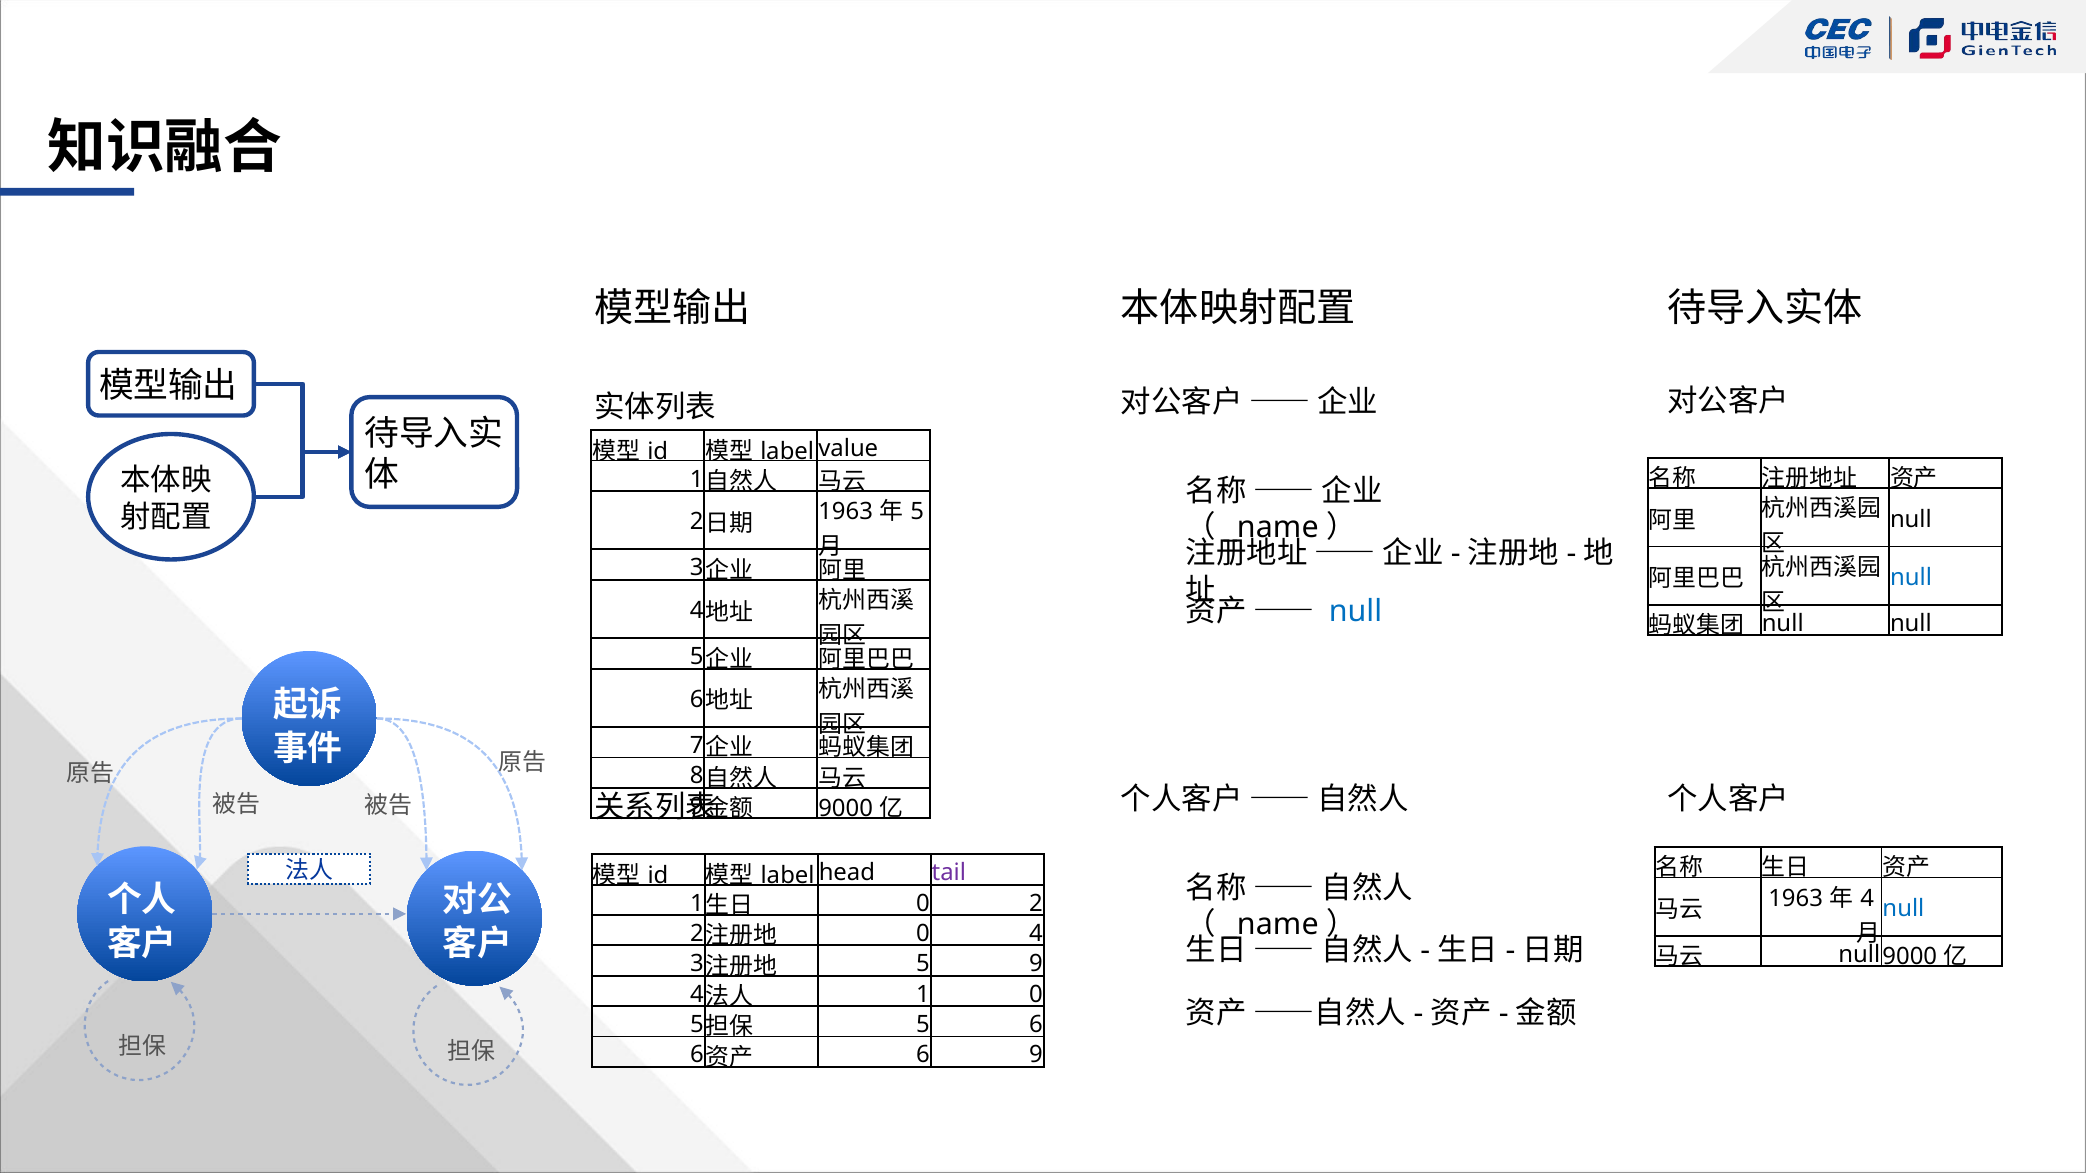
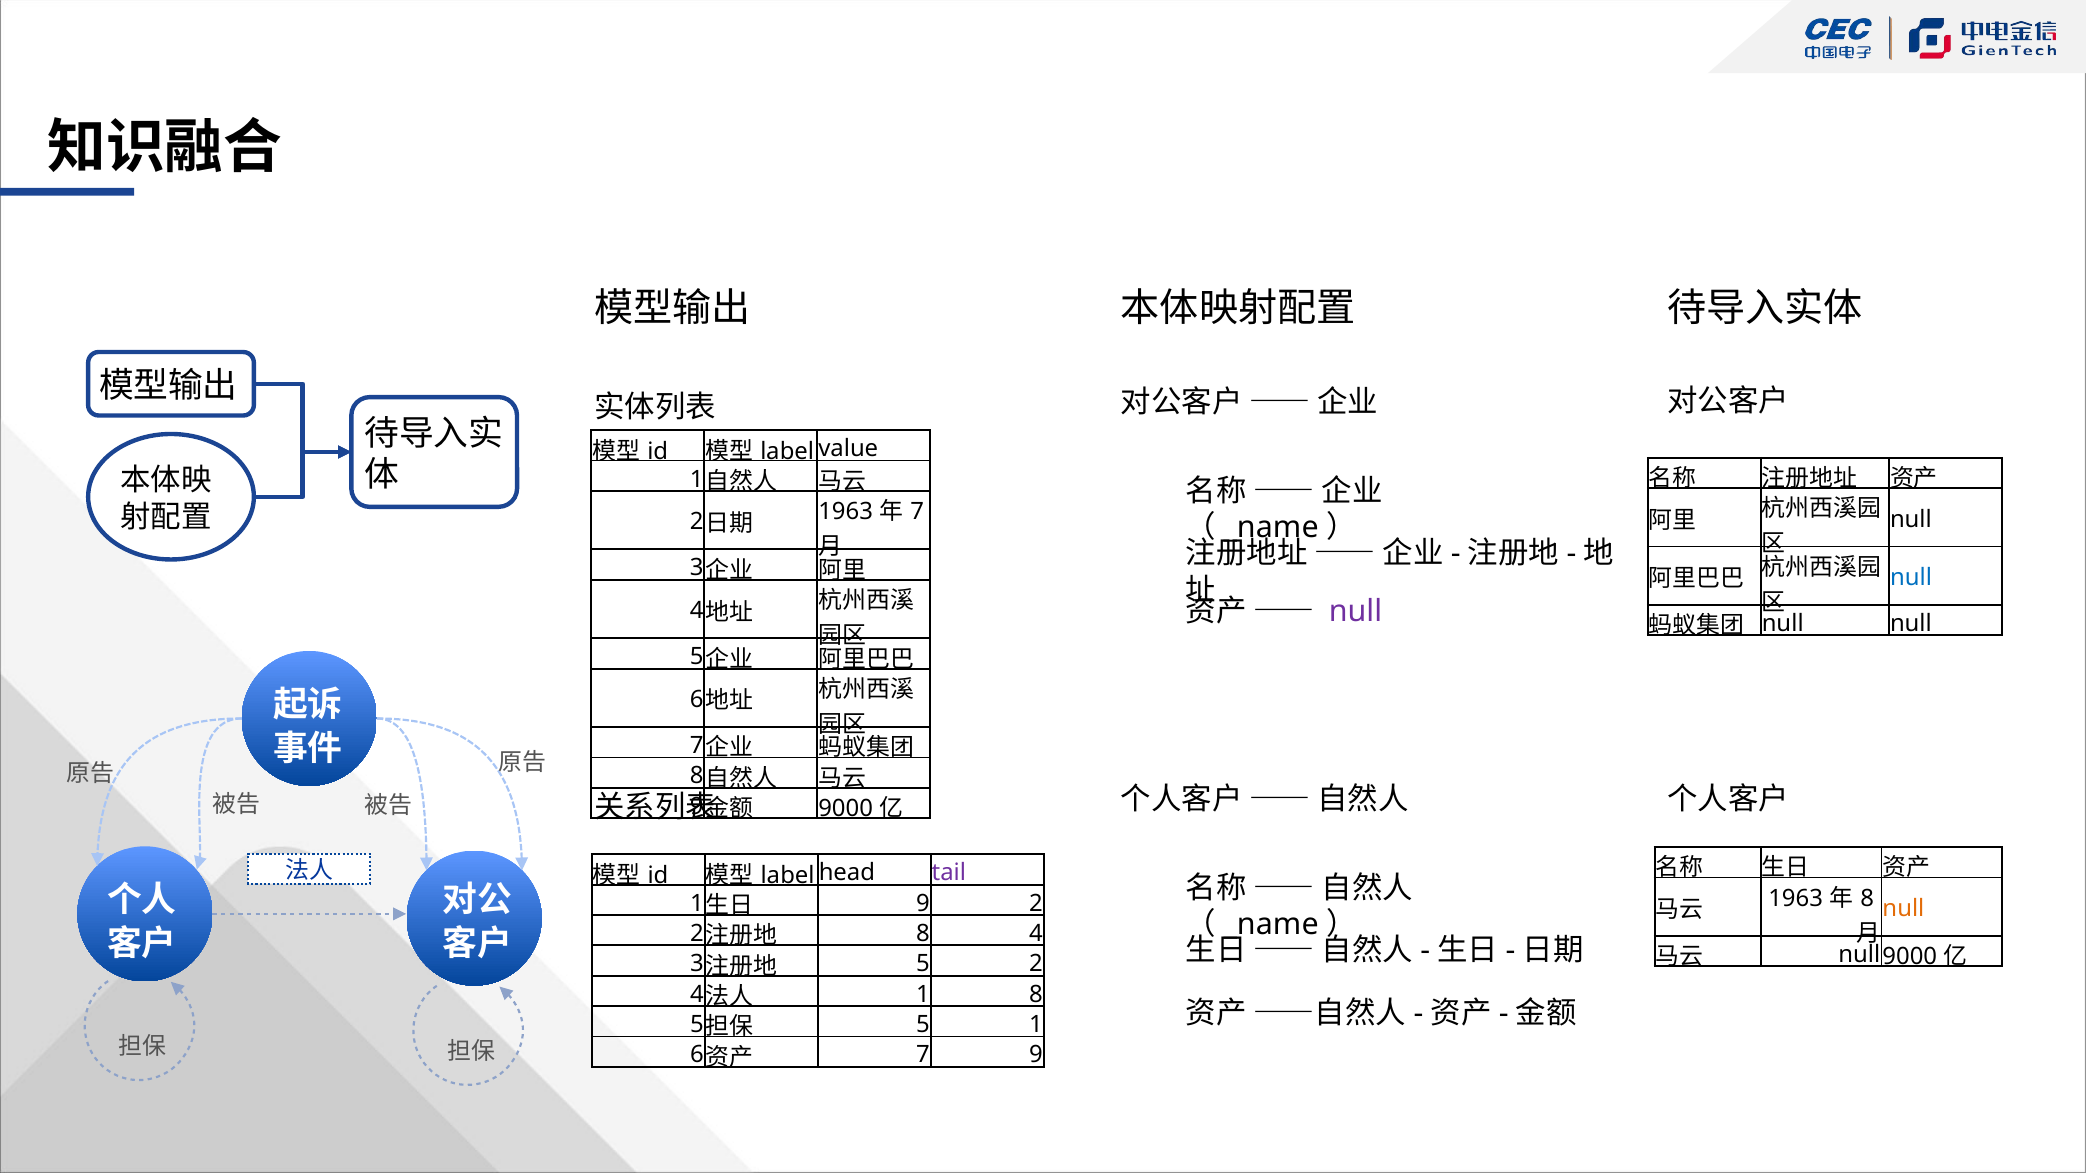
5: 5 -> 7 (917, 512)
null colour: blue -> purple (1355, 612)
0: 0 -> 9 (923, 904)
4: 4 -> 8 (1867, 899)
null colour: blue -> orange (1903, 909)
0: 0 -> 8 (923, 934)
5 9: 9 -> 2 (1036, 964)
1 0: 0 -> 8 (1036, 995)
5 6: 6 -> 1 (1036, 1025)
6: 6 -> 7 (923, 1055)
